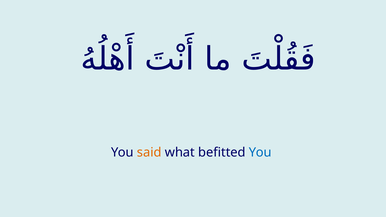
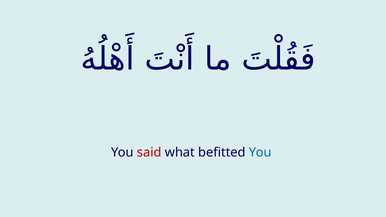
said colour: orange -> red (149, 152)
